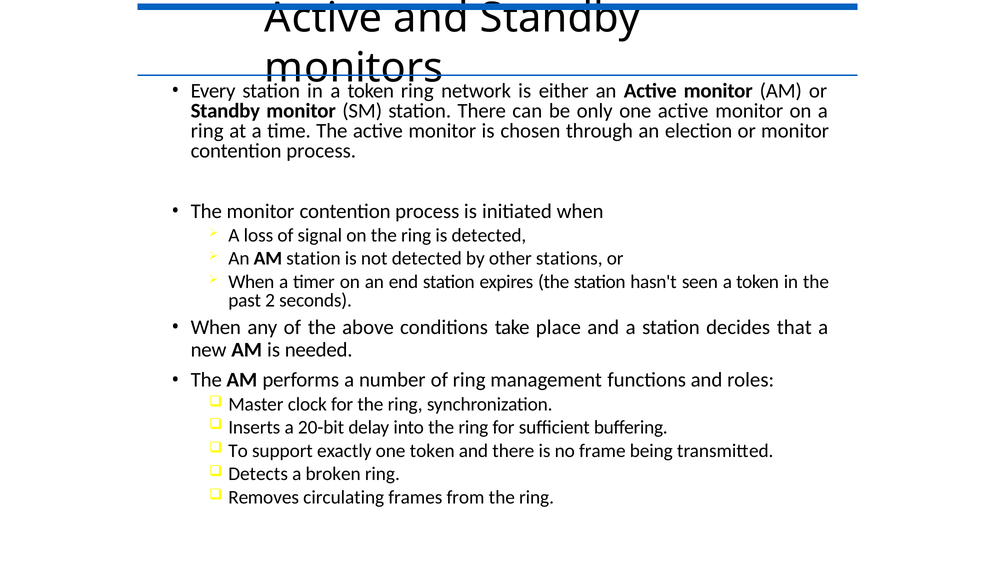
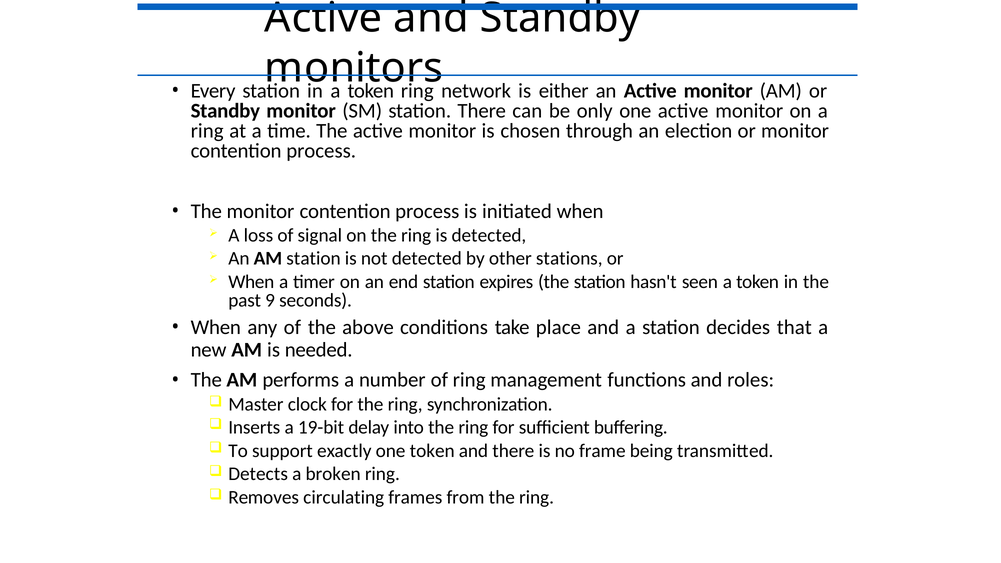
2: 2 -> 9 (270, 300)
20-bit: 20-bit -> 19-bit (321, 427)
